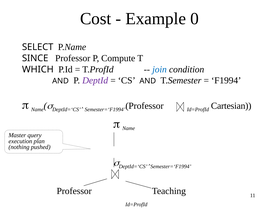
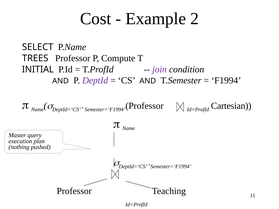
0: 0 -> 2 (194, 19)
SINCE: SINCE -> TREES (35, 58)
WHICH: WHICH -> INITIAL (38, 69)
join colour: blue -> purple (160, 69)
